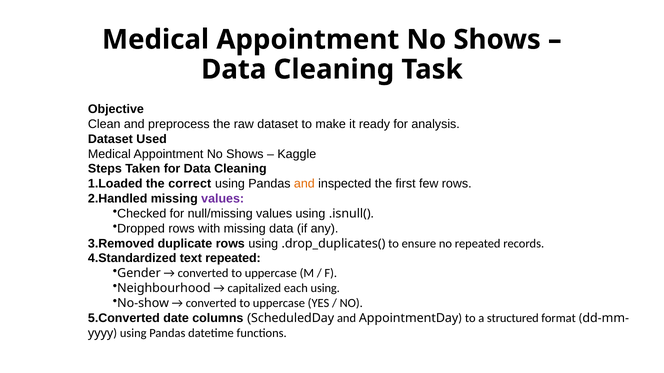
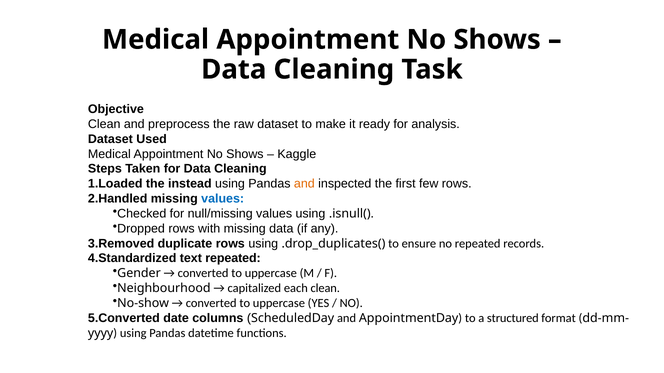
correct: correct -> instead (190, 184)
values colour: purple -> blue (223, 199)
each using: using -> clean (325, 289)
